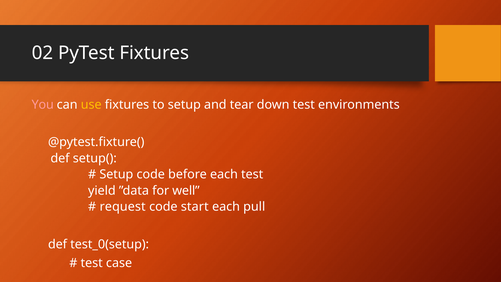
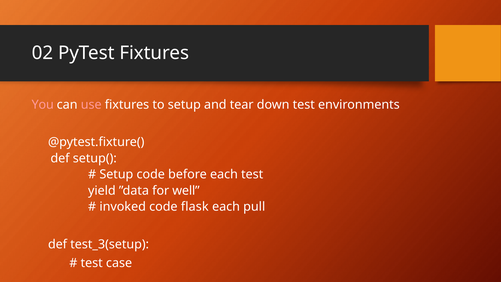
use colour: yellow -> pink (91, 105)
request: request -> invoked (123, 207)
start: start -> flask (195, 207)
test_0(setup: test_0(setup -> test_3(setup (110, 244)
